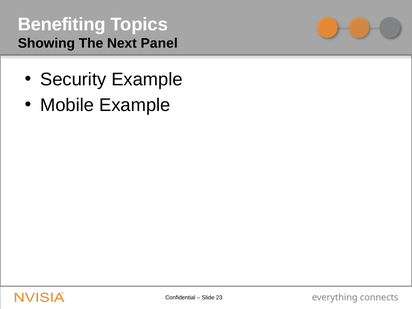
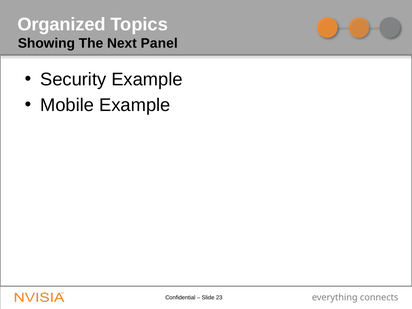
Benefiting: Benefiting -> Organized (62, 25)
